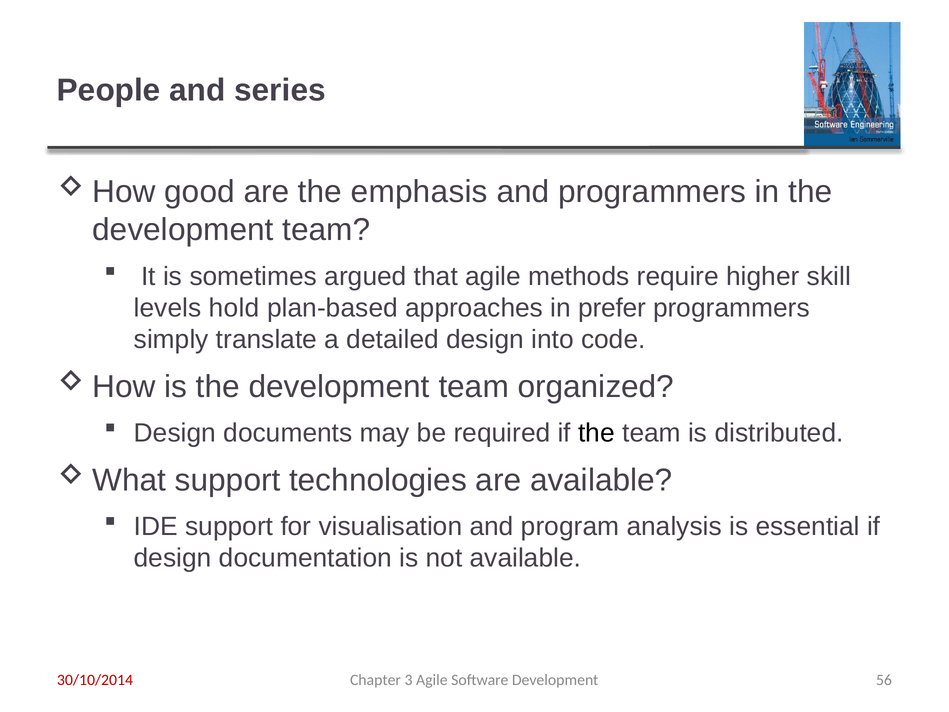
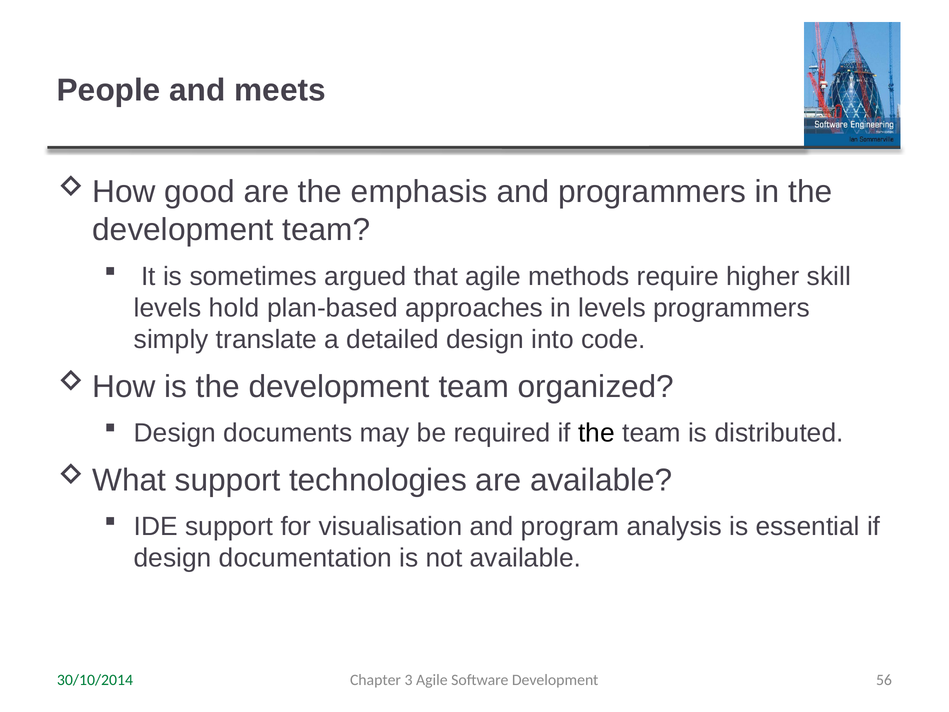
series: series -> meets (280, 90)
in prefer: prefer -> levels (612, 308)
30/10/2014 colour: red -> green (95, 680)
